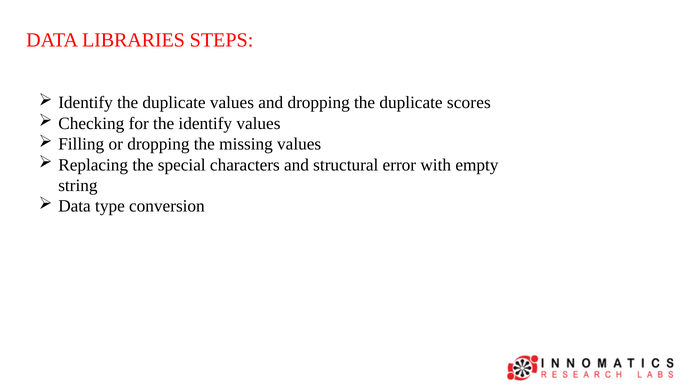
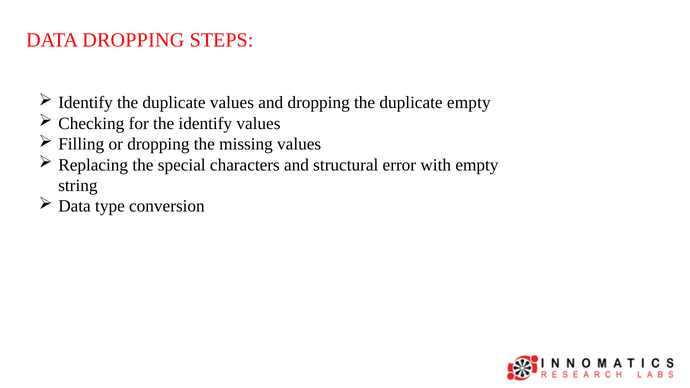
DATA LIBRARIES: LIBRARIES -> DROPPING (133, 40)
duplicate scores: scores -> empty (469, 103)
